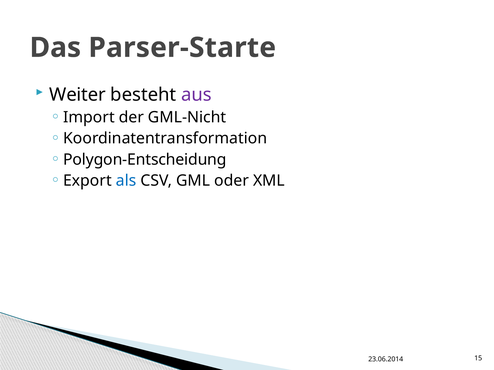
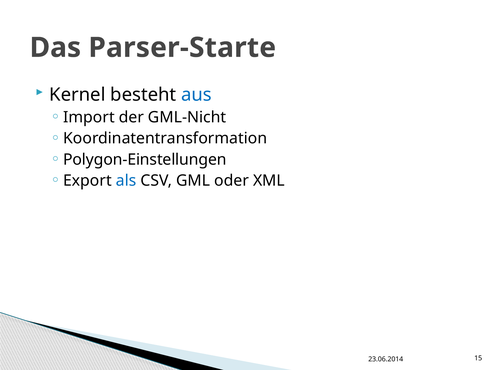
Weiter: Weiter -> Kernel (77, 95)
aus colour: purple -> blue (196, 95)
Polygon-Entscheidung: Polygon-Entscheidung -> Polygon-Einstellungen (145, 160)
